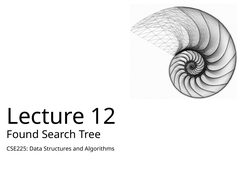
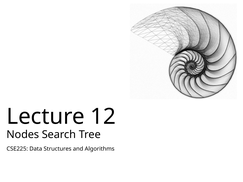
Found: Found -> Nodes (23, 135)
